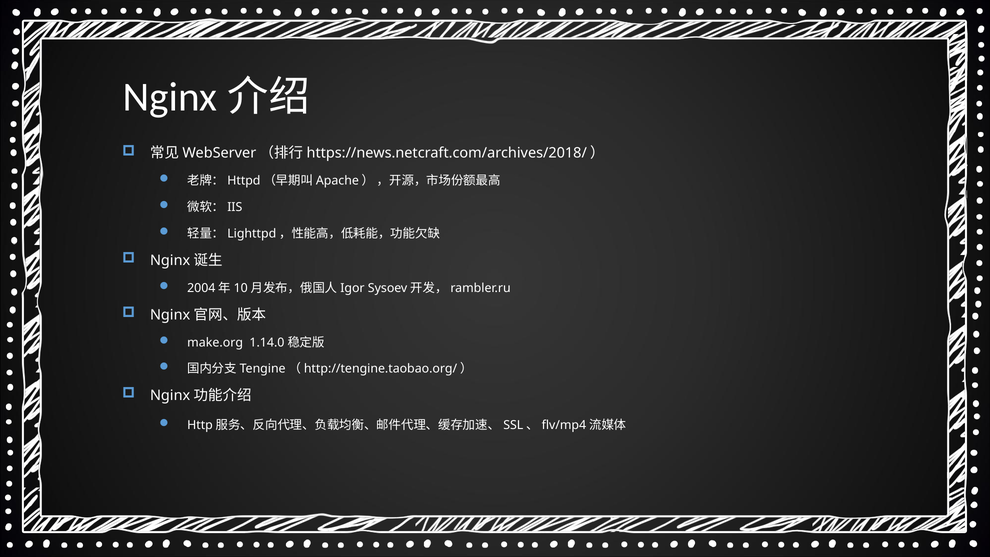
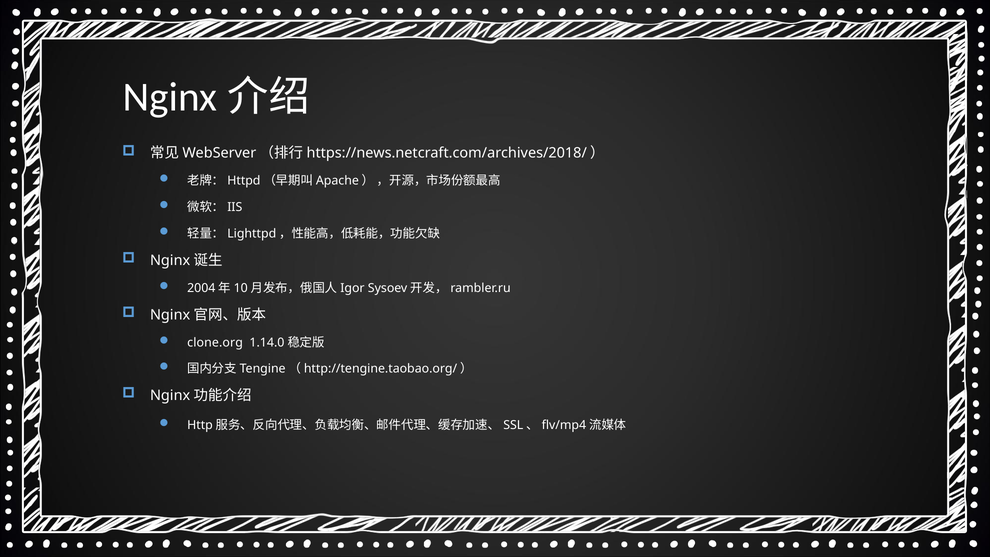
make.org: make.org -> clone.org (215, 342)
